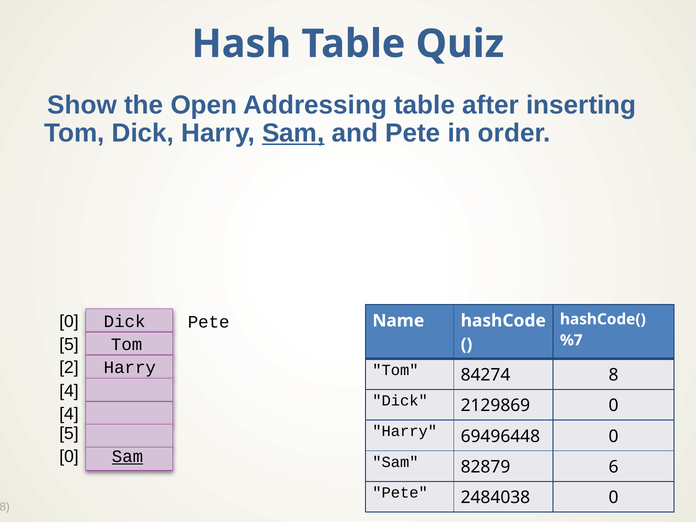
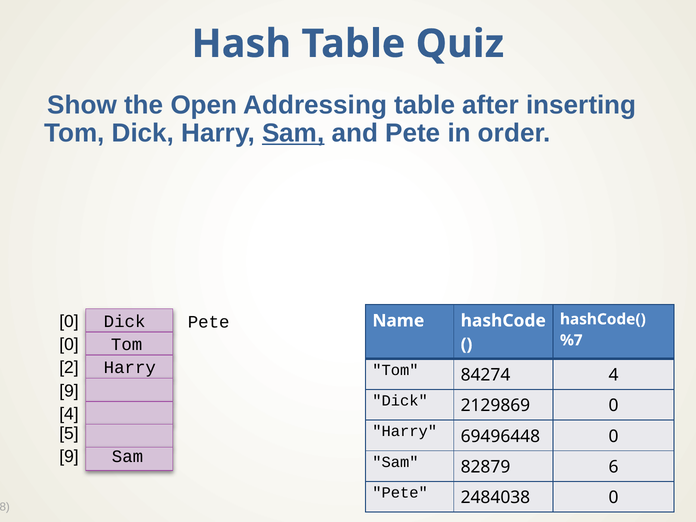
5: 5 -> 0 (69, 345)
84274 8: 8 -> 4 (614, 375)
4: 4 -> 9 (69, 391)
0: 0 -> 9 (69, 457)
Sam underline: present -> none (127, 457)
